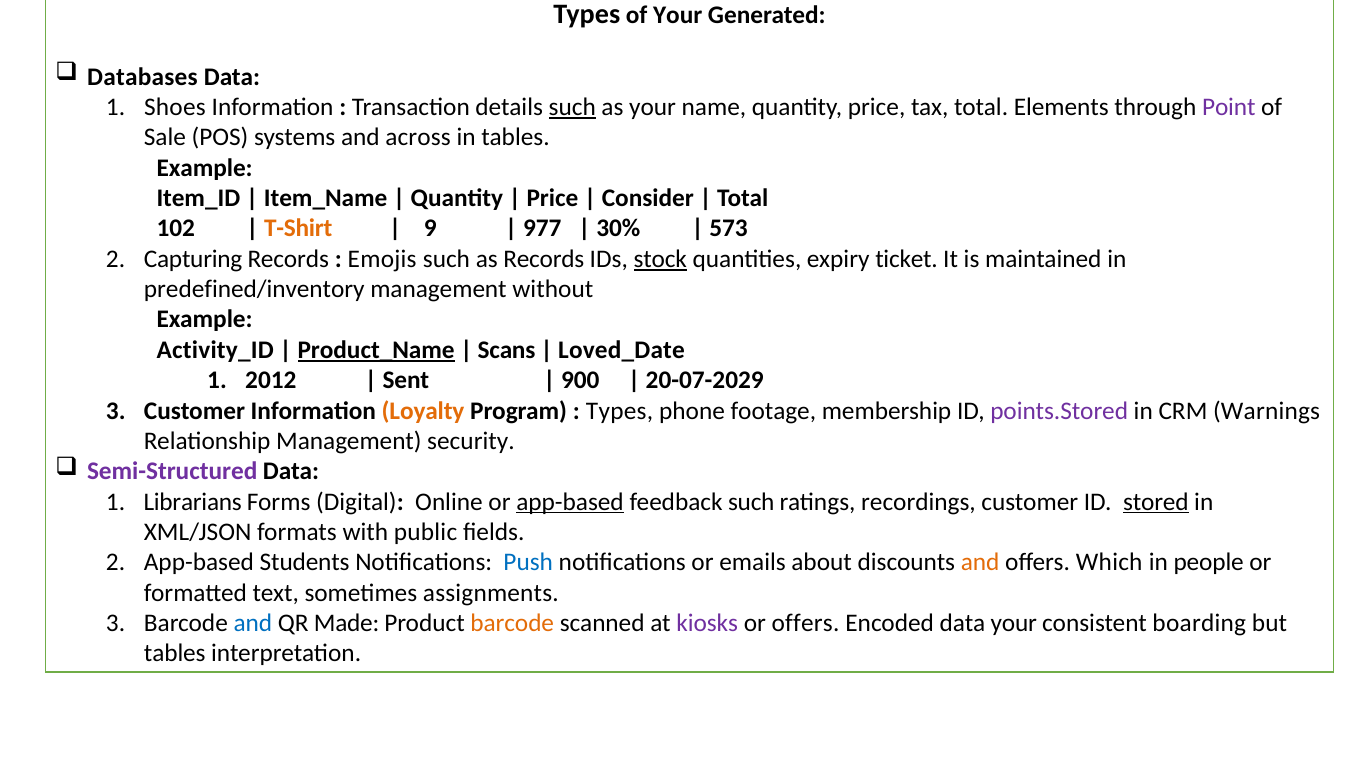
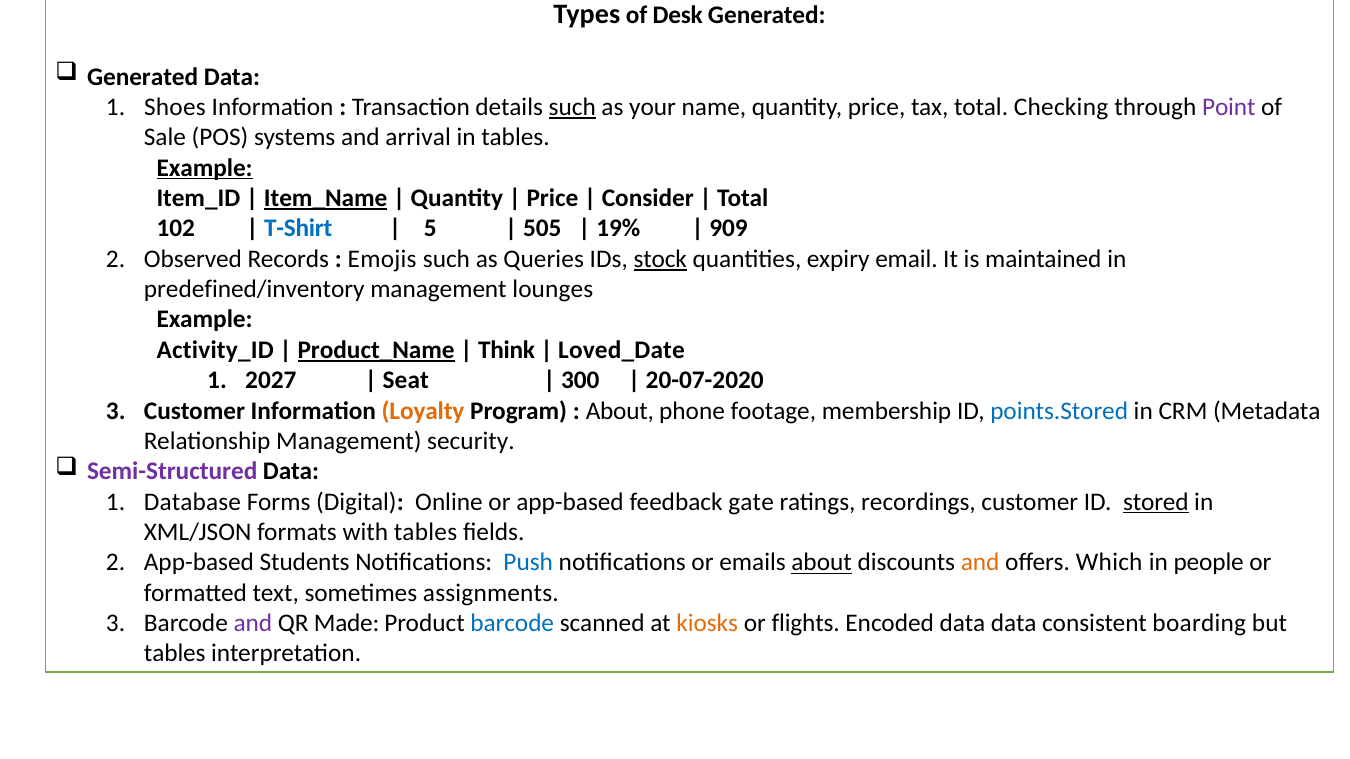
of Your: Your -> Desk (678, 15)
Databases: Databases -> Generated (143, 77)
Elements: Elements -> Checking (1061, 107)
across: across -> arrival (418, 138)
Example underline: none -> present (205, 168)
Item_Name underline: none -> present (326, 198)
T-Shirt colour: orange -> blue (298, 229)
9: 9 -> 5 (430, 229)
977: 977 -> 505 (542, 229)
30%: 30% -> 19% (618, 229)
573: 573 -> 909 (728, 229)
Capturing: Capturing -> Observed (193, 259)
as Records: Records -> Queries (544, 259)
ticket: ticket -> email (906, 259)
without: without -> lounges (553, 289)
Scans: Scans -> Think (507, 350)
2012: 2012 -> 2027 (271, 380)
Sent: Sent -> Seat (406, 380)
900: 900 -> 300 (580, 380)
20-07-2029: 20-07-2029 -> 20-07-2020 (705, 380)
Types: Types -> About (620, 411)
points.Stored colour: purple -> blue (1059, 411)
Warnings: Warnings -> Metadata (1267, 411)
Librarians: Librarians -> Database (192, 502)
app-based underline: present -> none (570, 502)
feedback such: such -> gate (751, 502)
with public: public -> tables (425, 532)
about underline: none -> present (822, 563)
and colour: blue -> purple (253, 623)
barcode colour: orange -> blue (512, 623)
kiosks colour: purple -> orange (707, 623)
or offers: offers -> flights (806, 623)
data your: your -> data (1014, 623)
